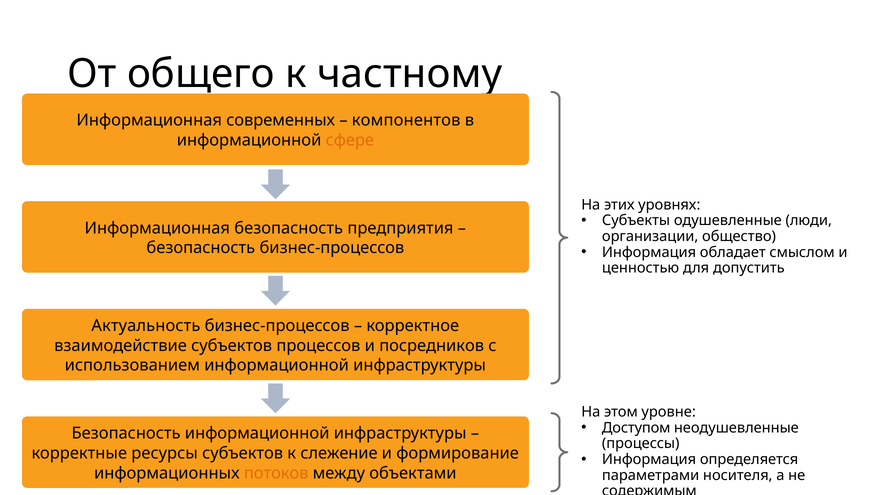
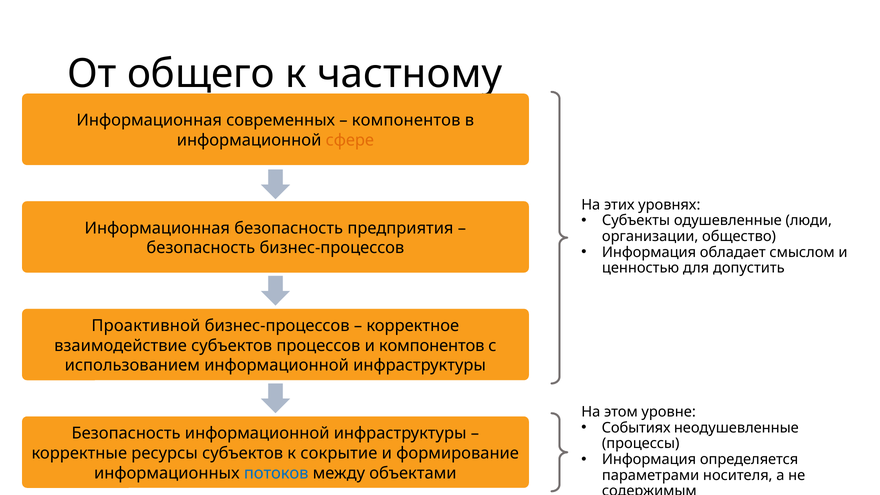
Актуальность: Актуальность -> Проактивной (146, 326)
и посредников: посредников -> компонентов (432, 346)
Доступом: Доступом -> Событиях (636, 428)
слежение: слежение -> сокрытие (339, 453)
потоков colour: orange -> blue (276, 473)
